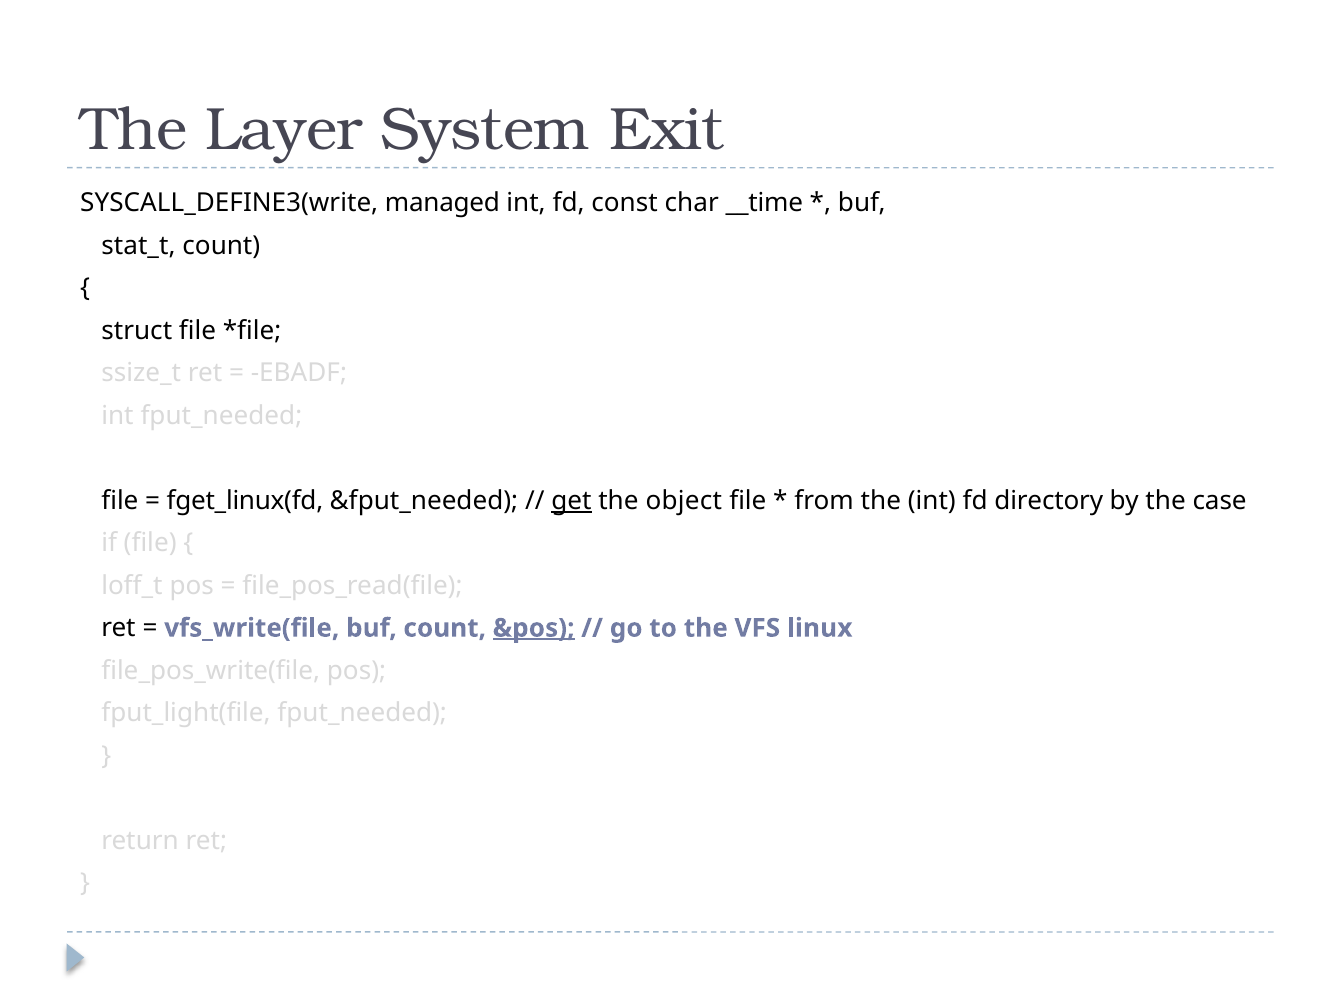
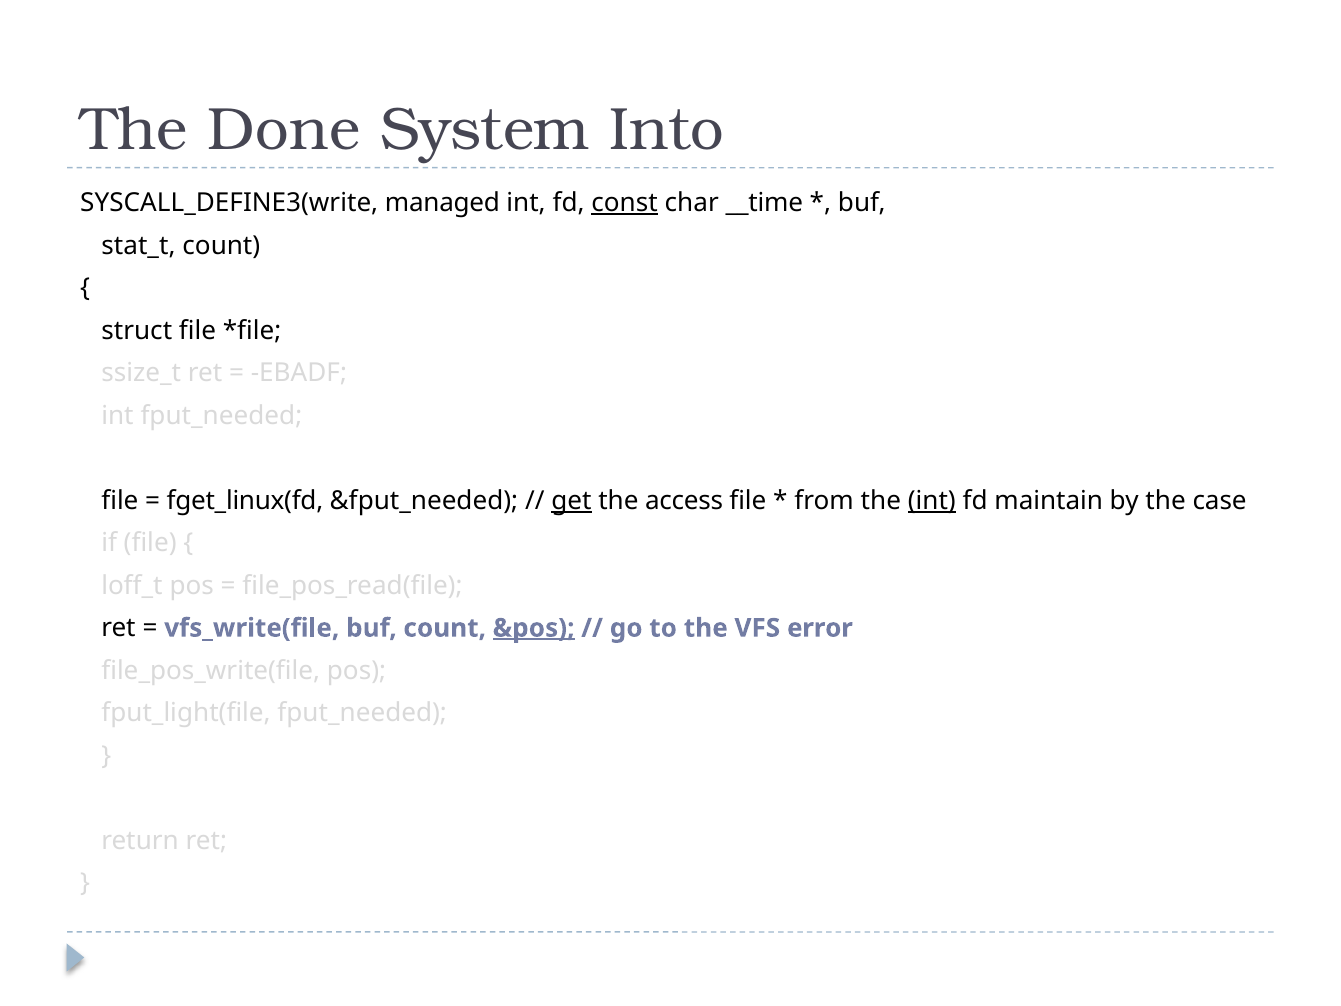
Layer: Layer -> Done (284, 129)
Exit: Exit -> Into (666, 129)
const underline: none -> present (625, 203)
object: object -> access (684, 500)
int underline: none -> present (932, 500)
directory: directory -> maintain (1049, 500)
linux: linux -> error (820, 628)
